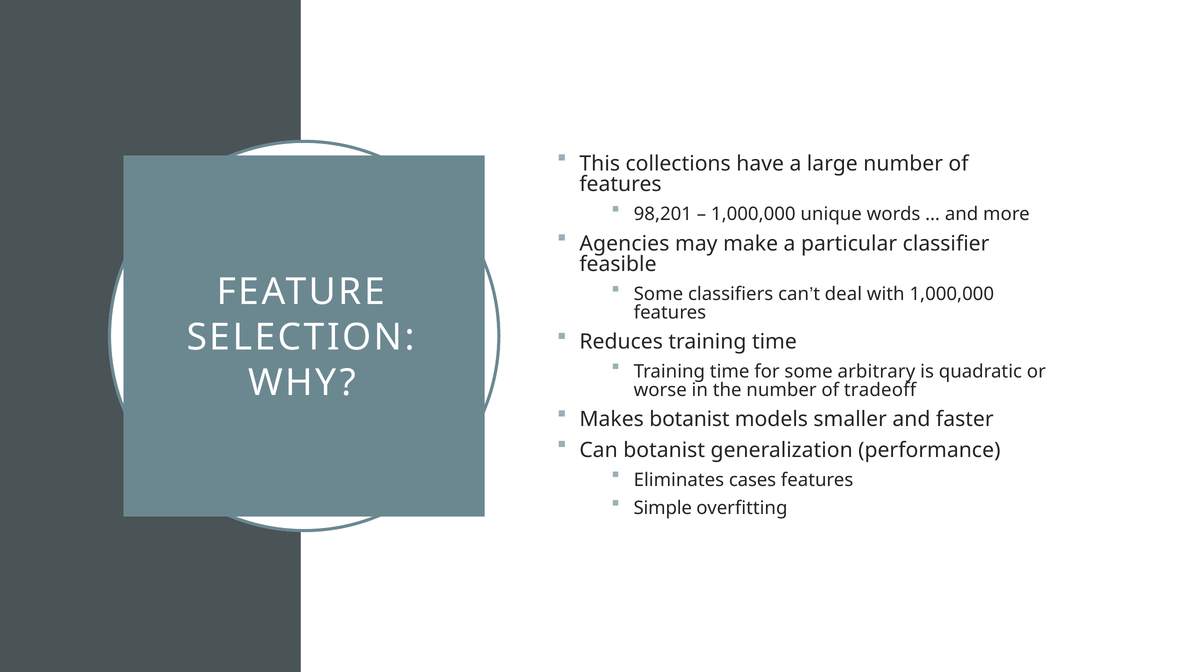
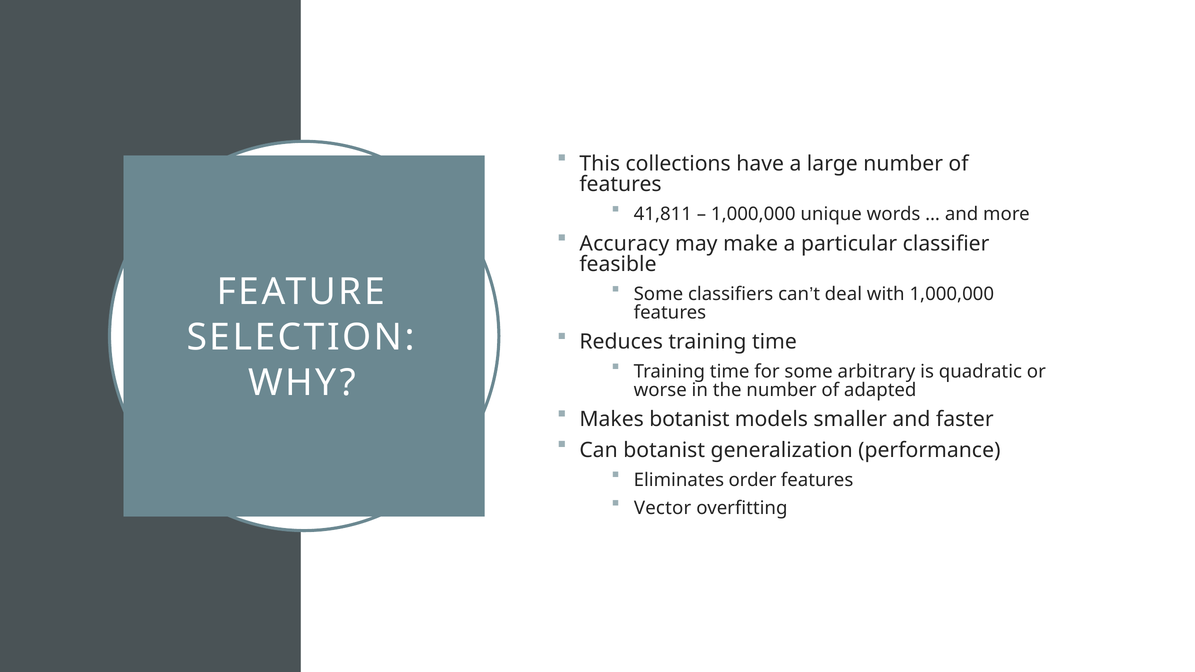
98,201: 98,201 -> 41,811 (663, 214)
Agencies: Agencies -> Accuracy (624, 244)
tradeoff: tradeoff -> adapted (880, 390)
cases: cases -> order (753, 480)
Simple: Simple -> Vector (663, 508)
